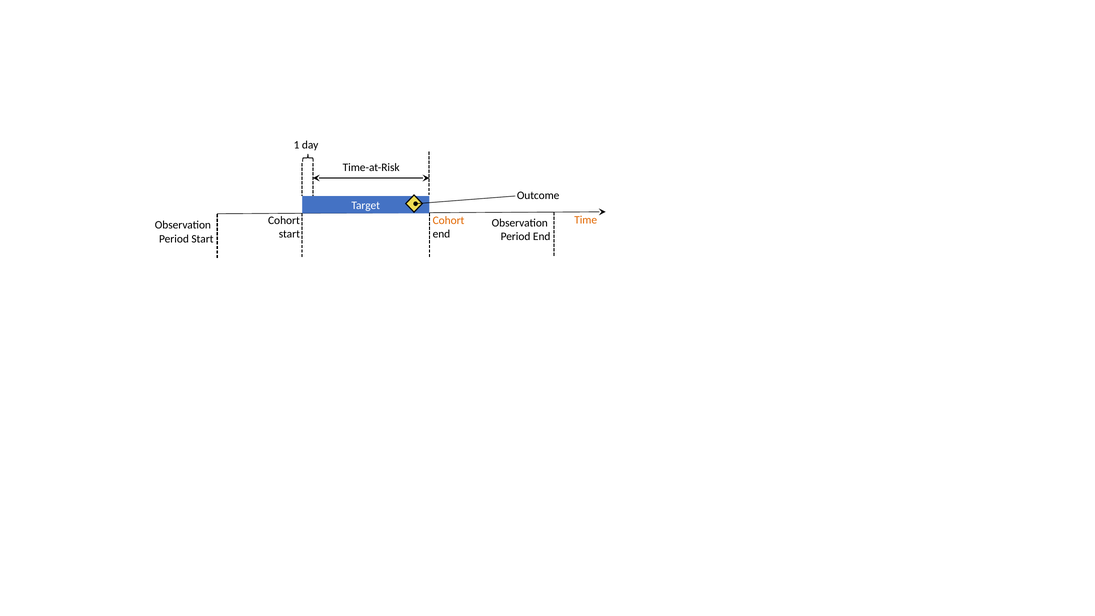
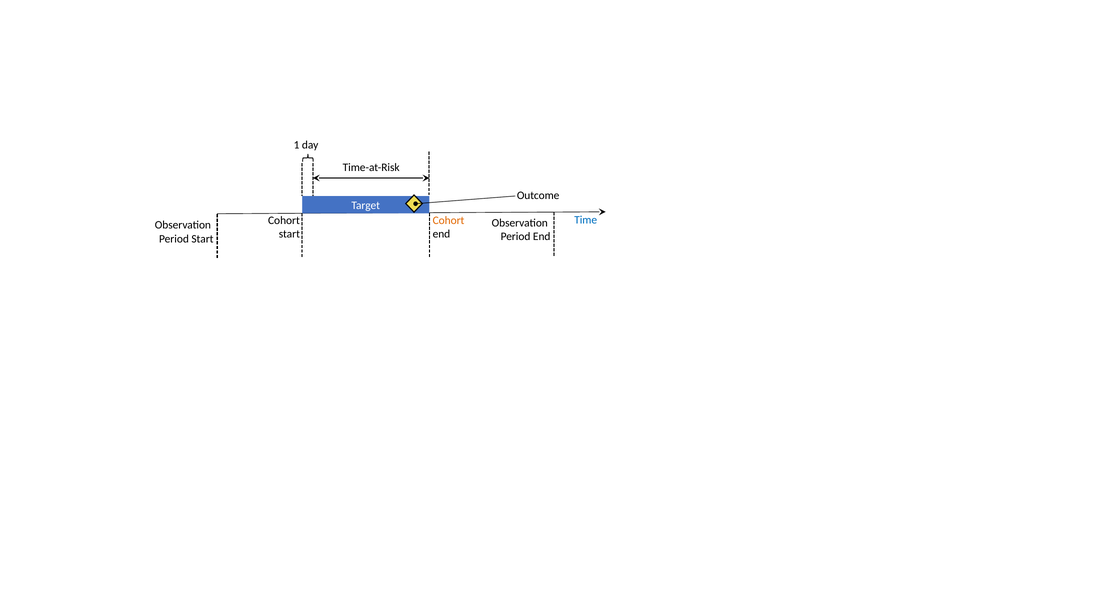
Time colour: orange -> blue (586, 220)
